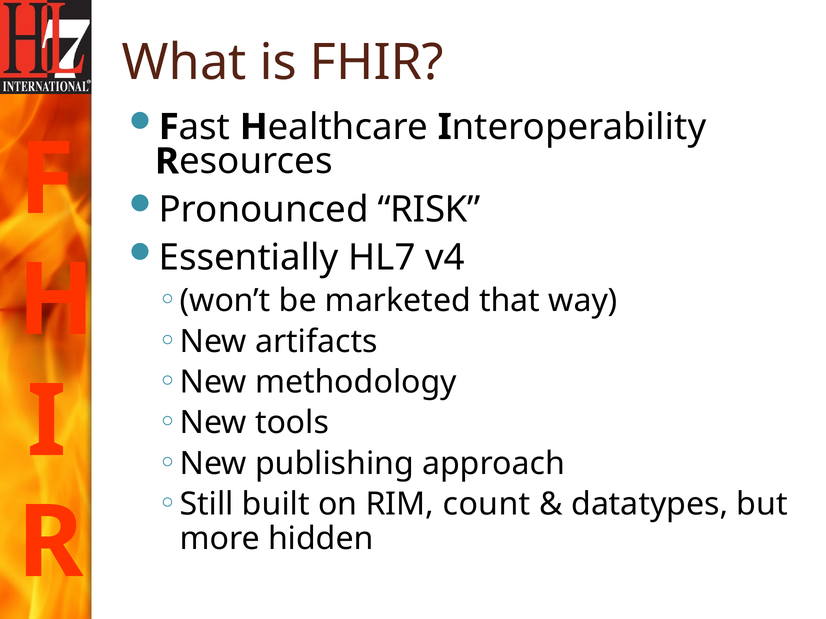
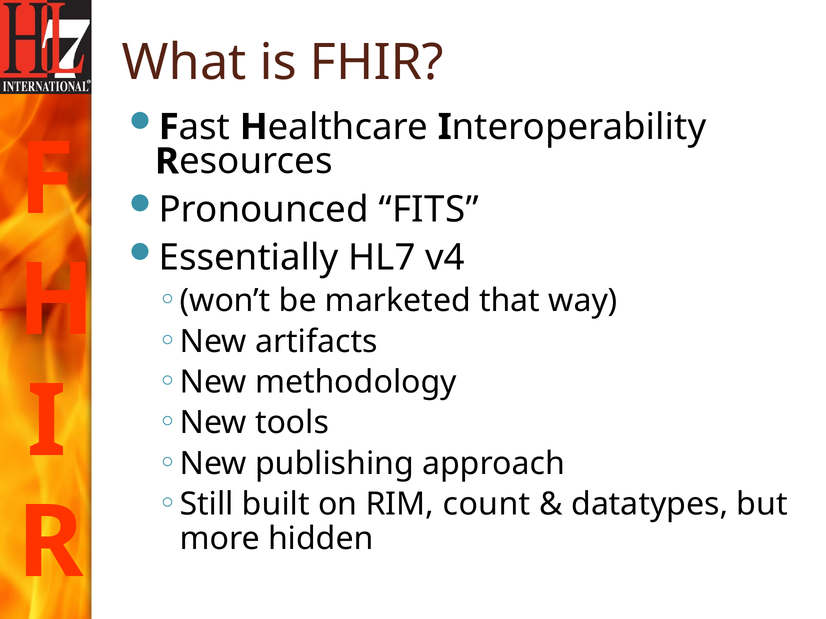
RISK: RISK -> FITS (429, 210)
